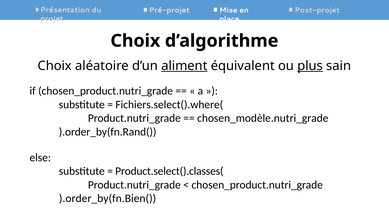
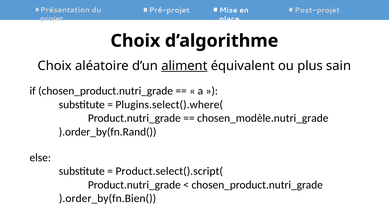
plus underline: present -> none (310, 66)
Fichiers.select().where(: Fichiers.select().where( -> Plugins.select().where( (169, 104)
Product.select().classes(: Product.select().classes( -> Product.select().script( (169, 171)
